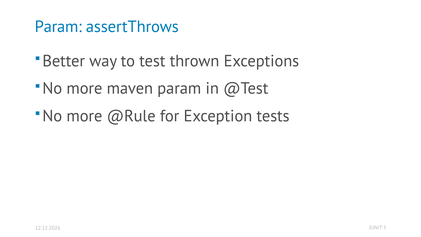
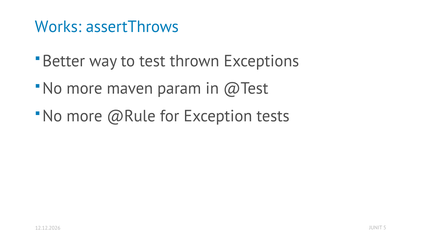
Param: Param -> Works (58, 27)
